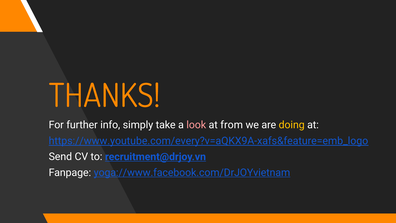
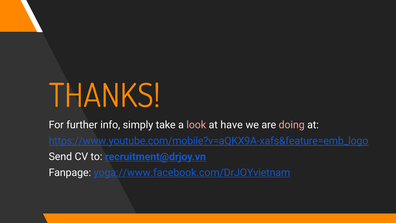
from: from -> have (232, 125)
doing colour: yellow -> pink (292, 125)
https://www.youtube.com/every?v=aQKX9A-xafs&feature=emb_logo: https://www.youtube.com/every?v=aQKX9A-xafs&feature=emb_logo -> https://www.youtube.com/mobile?v=aQKX9A-xafs&feature=emb_logo (208, 141)
